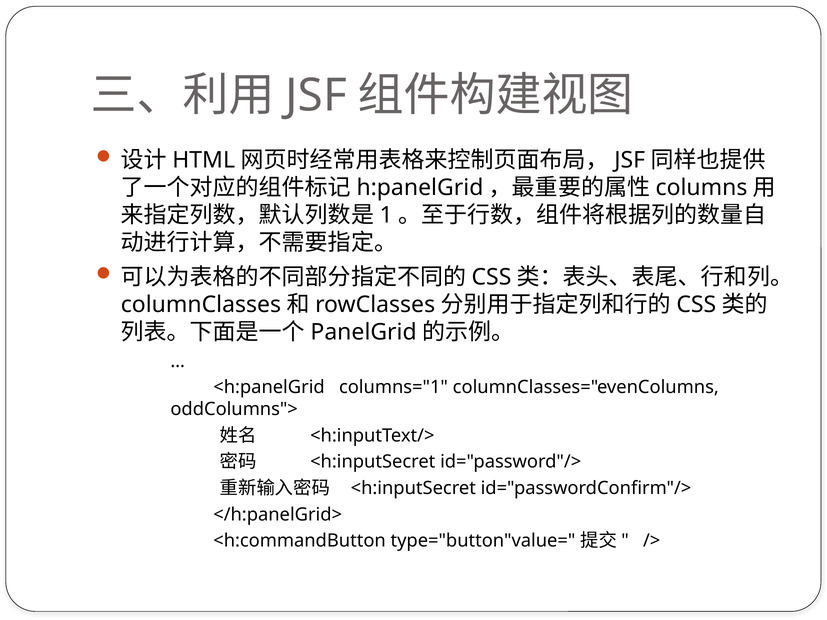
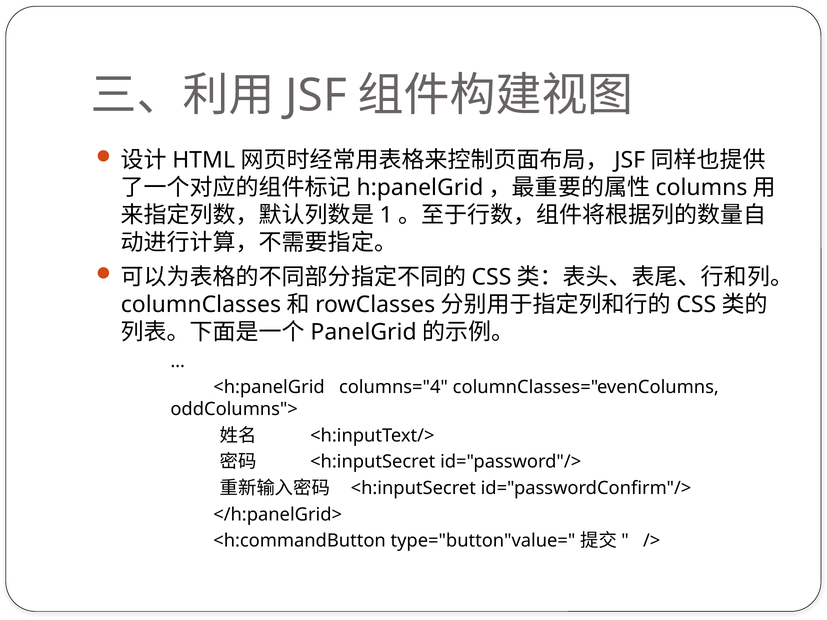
columns="1: columns="1 -> columns="4 (393, 387)
